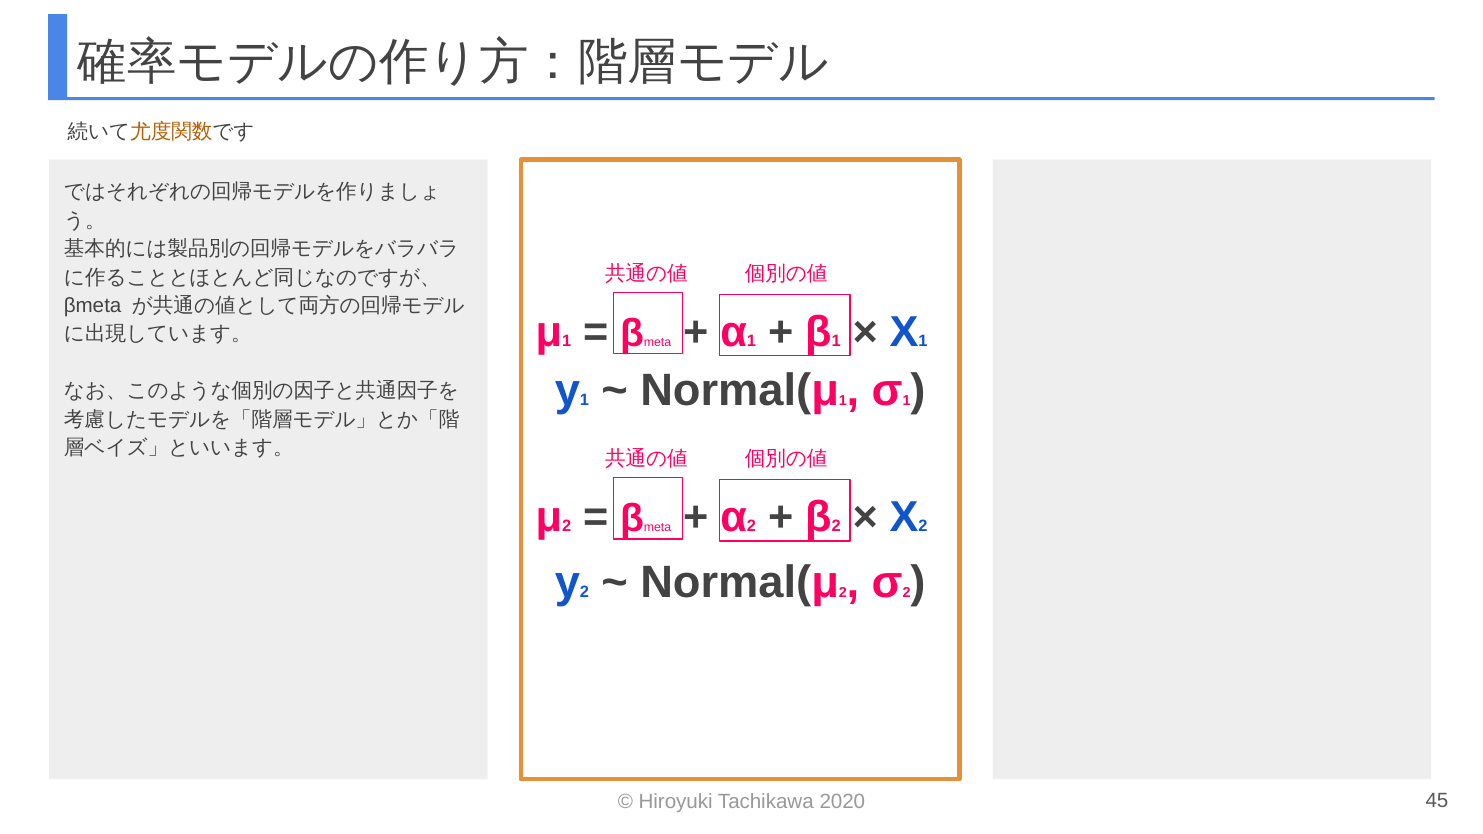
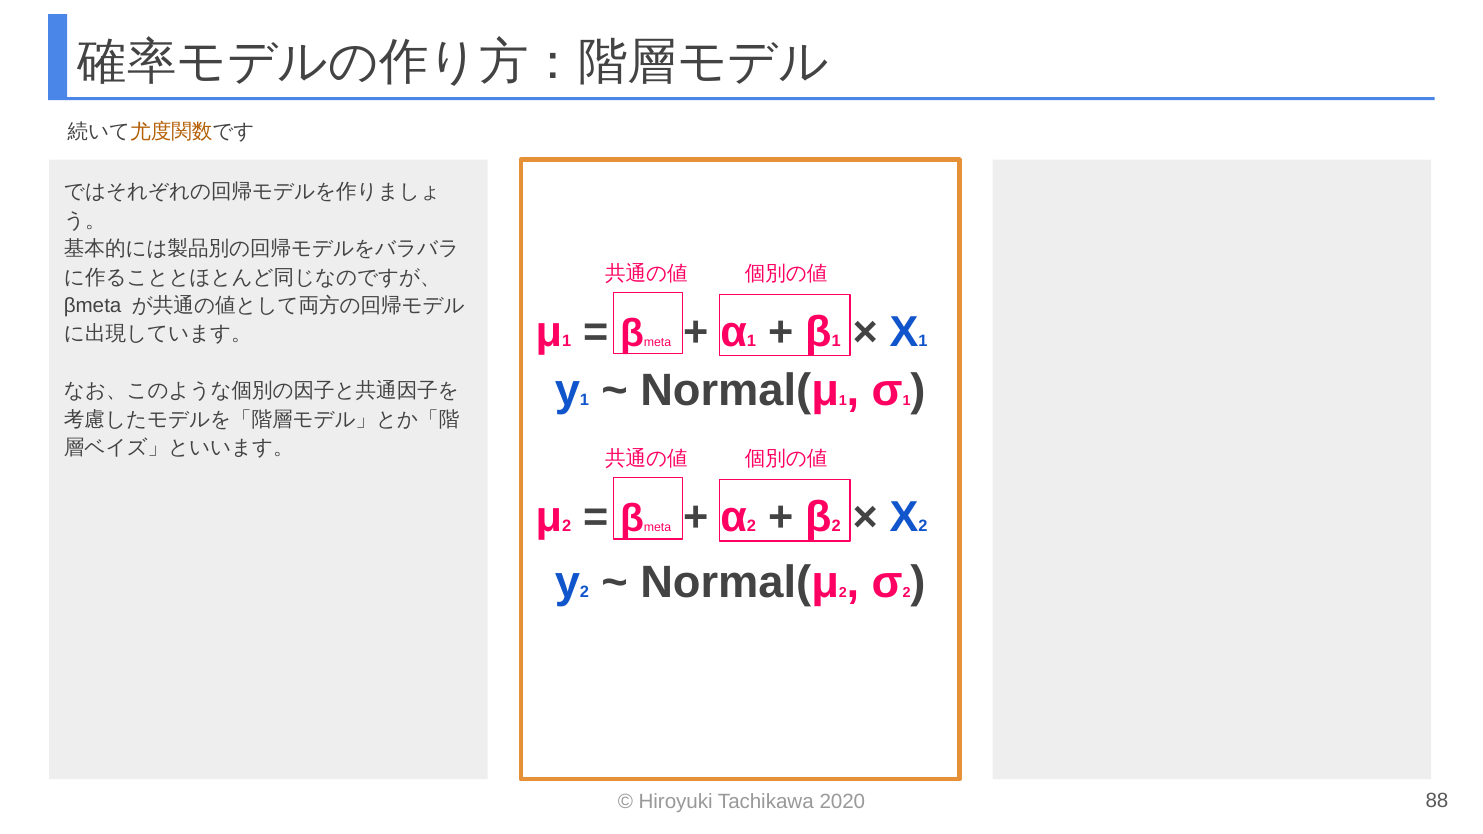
45: 45 -> 88 (1437, 801)
